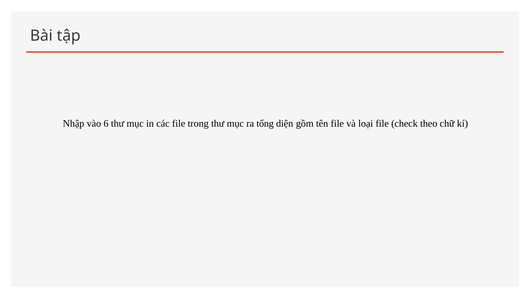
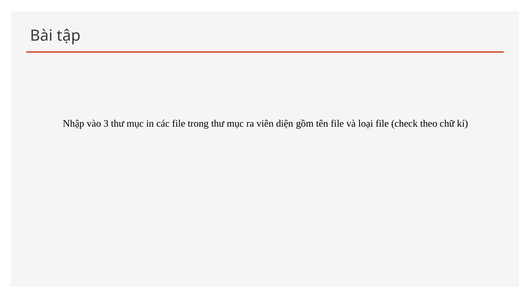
6: 6 -> 3 (106, 124)
tổng: tổng -> viên (265, 124)
